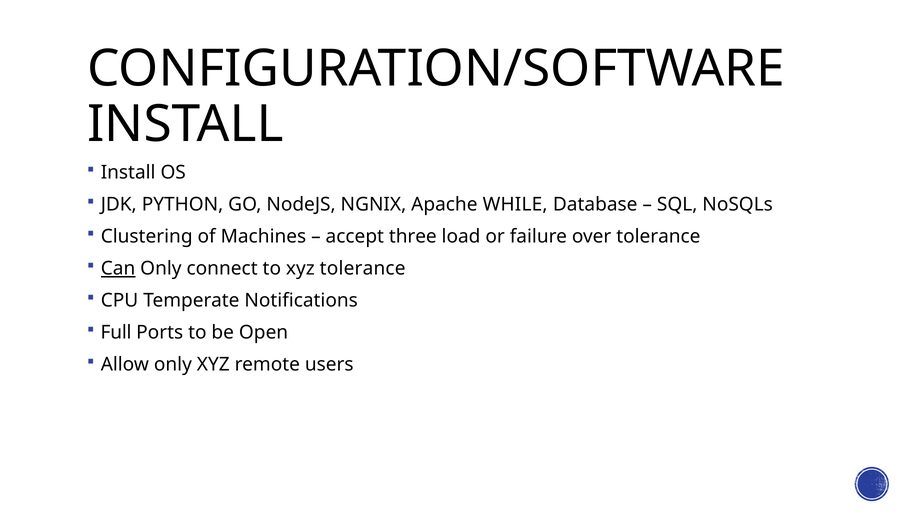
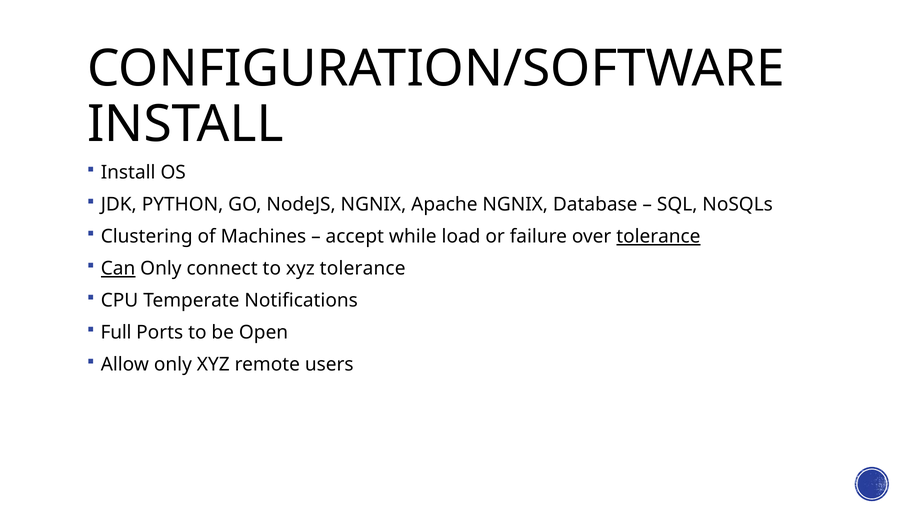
Apache WHILE: WHILE -> NGNIX (515, 205)
three: three -> while (413, 237)
tolerance underline: none -> present (658, 237)
